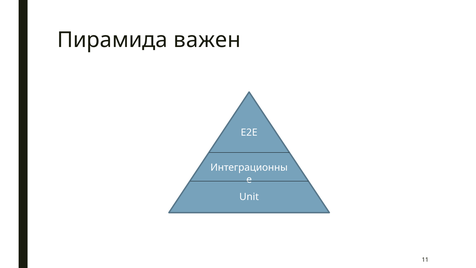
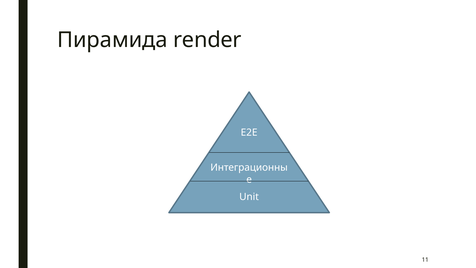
важен: важен -> render (207, 40)
